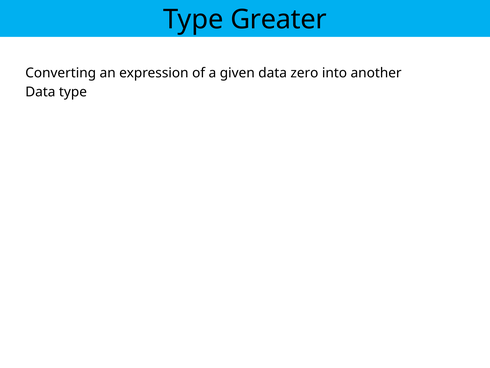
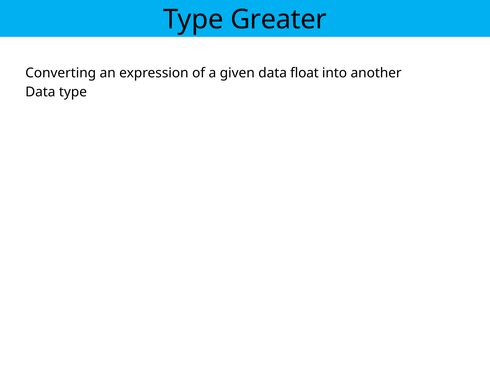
zero: zero -> float (304, 73)
